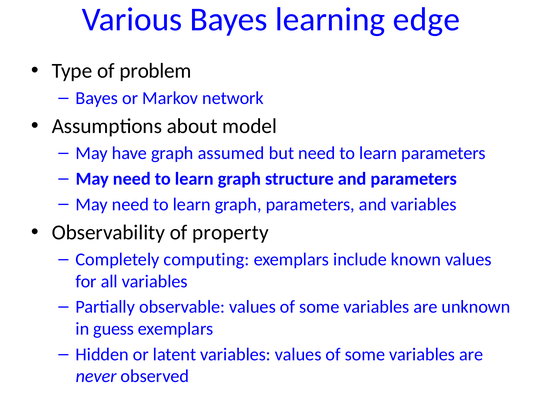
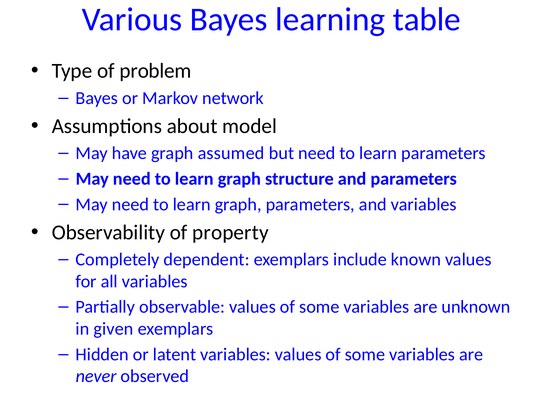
edge: edge -> table (427, 19)
computing: computing -> dependent (207, 259)
guess: guess -> given (113, 328)
